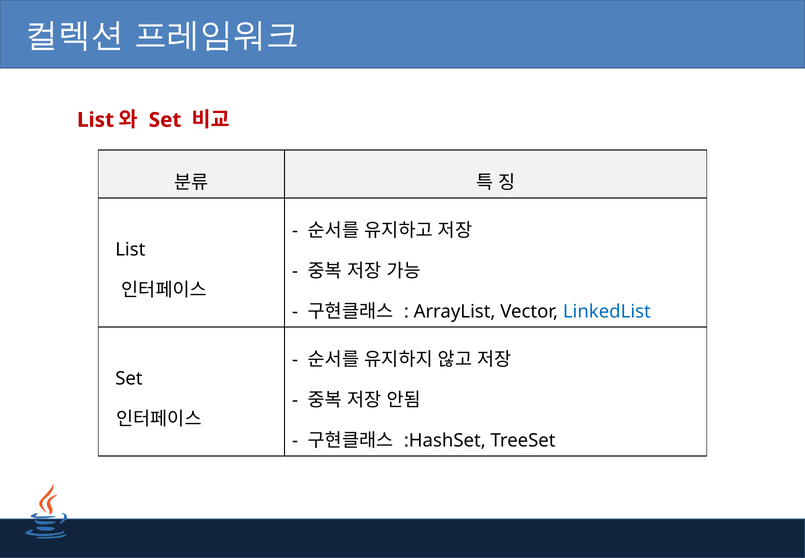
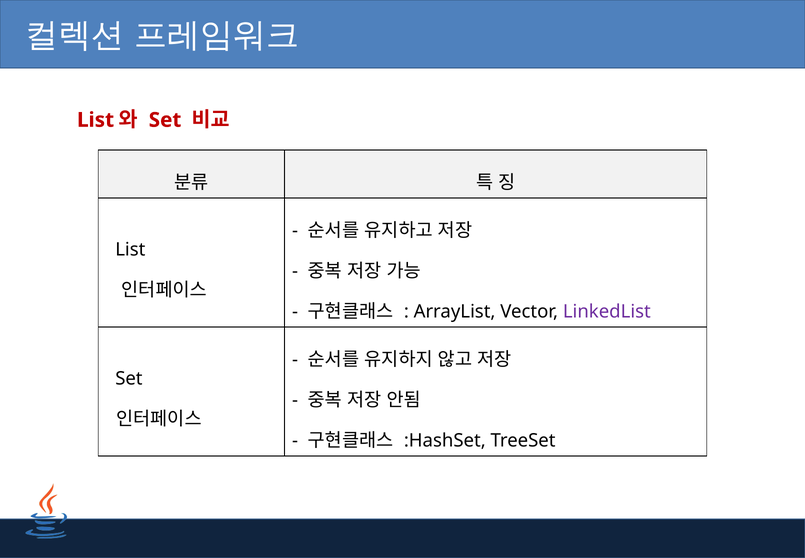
LinkedList colour: blue -> purple (607, 311)
